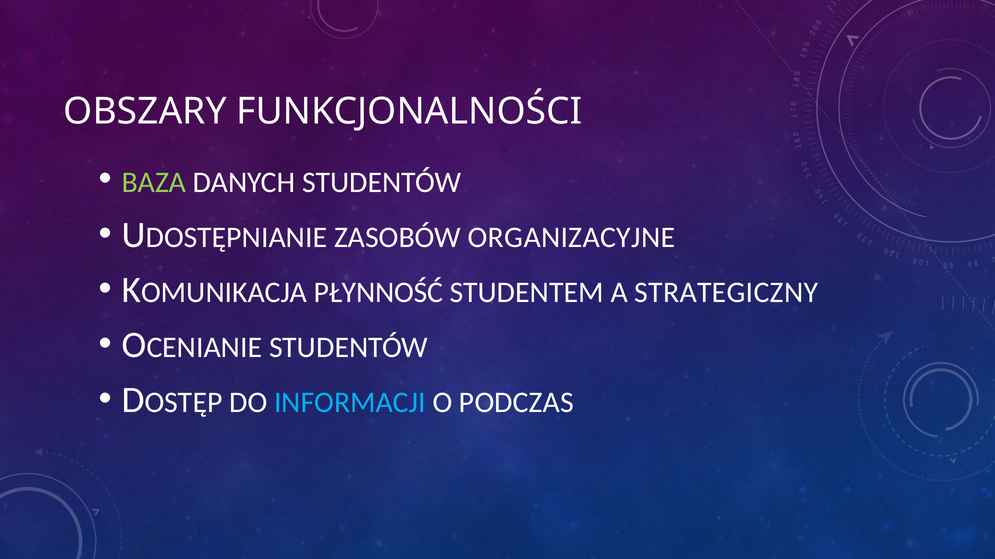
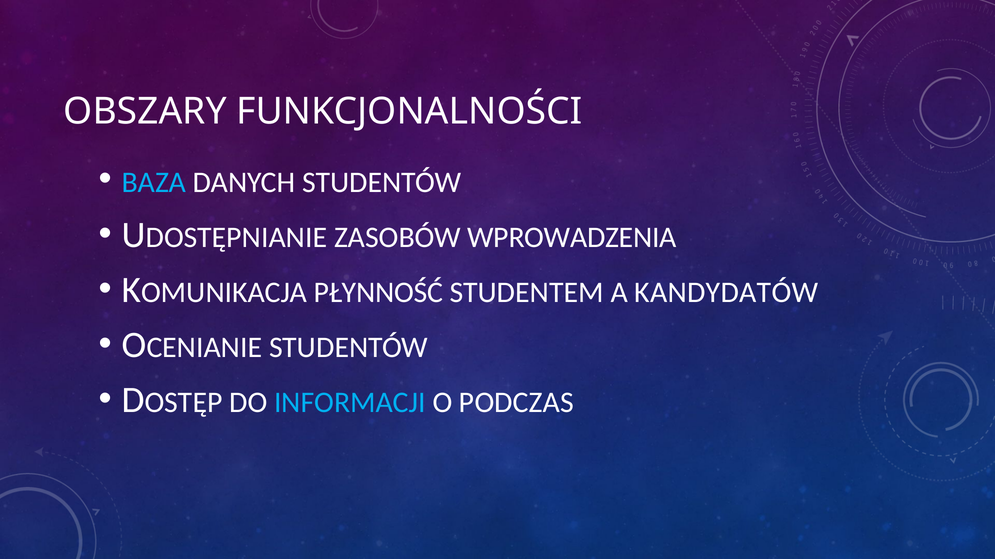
BAZA colour: light green -> light blue (154, 183)
ORGANIZACYJNE: ORGANIZACYJNE -> WPROWADZENIA (572, 238)
STRATEGICZNY: STRATEGICZNY -> KANDYDATÓW (726, 293)
